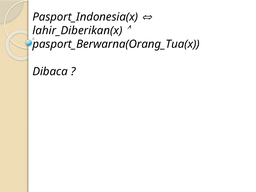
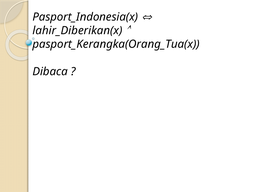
pasport_Berwarna(Orang_Tua(x: pasport_Berwarna(Orang_Tua(x -> pasport_Kerangka(Orang_Tua(x (116, 44)
